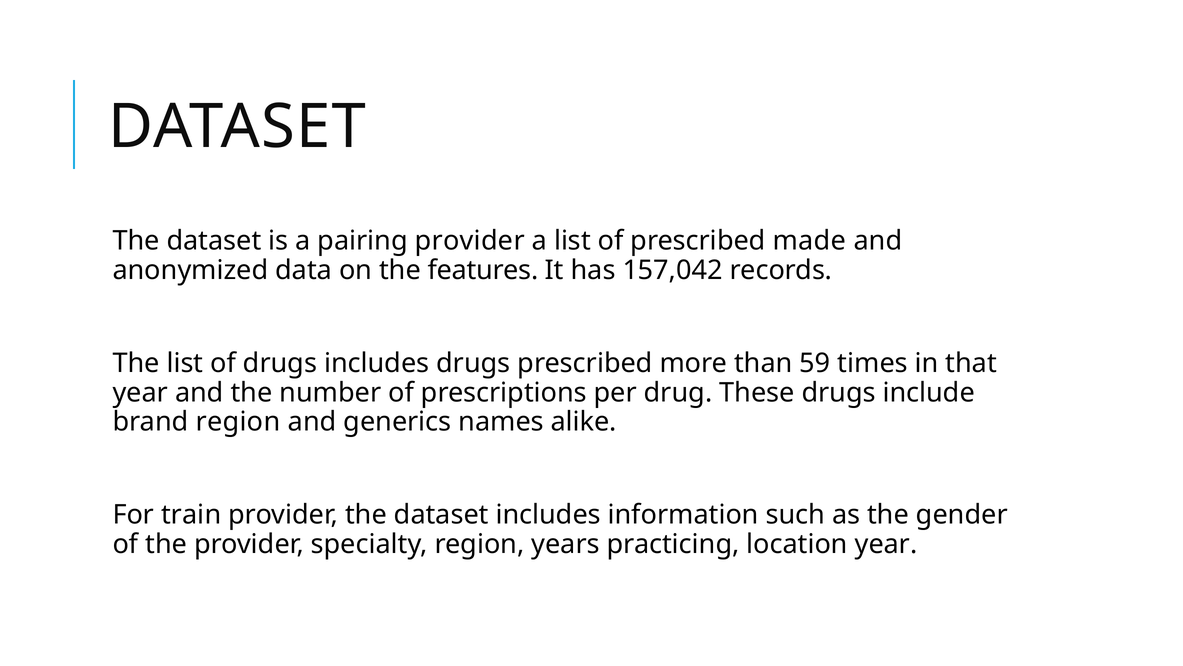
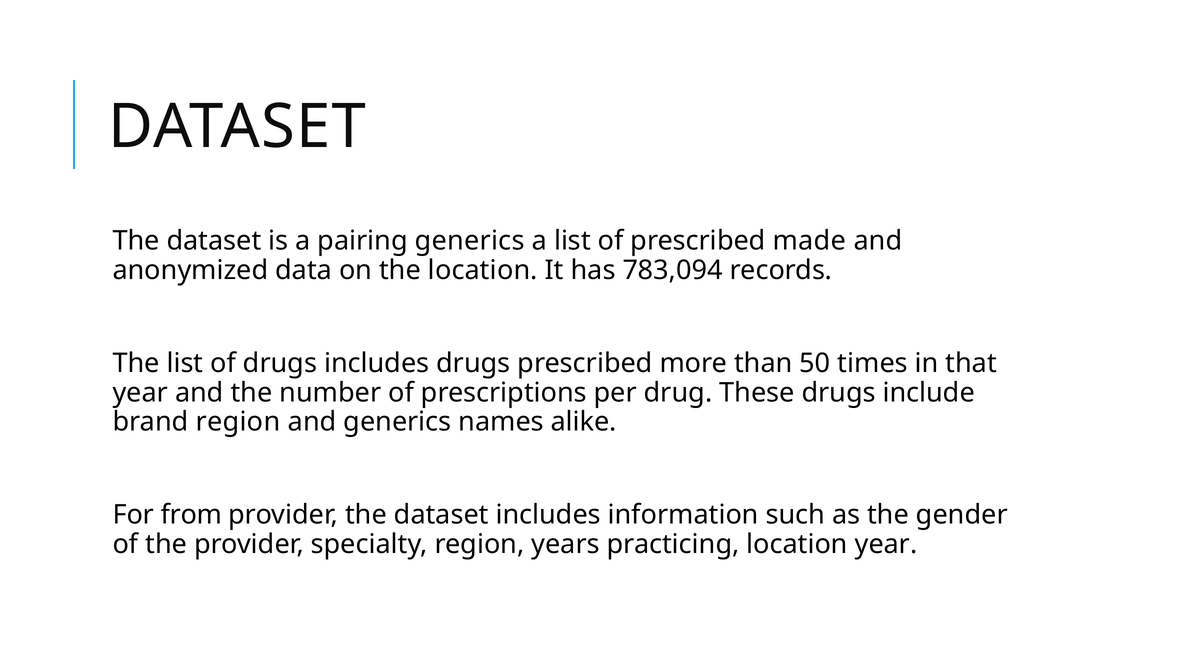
pairing provider: provider -> generics (470, 241)
the features: features -> location (483, 270)
157,042: 157,042 -> 783,094 (673, 270)
59: 59 -> 50 (815, 363)
train: train -> from (191, 515)
